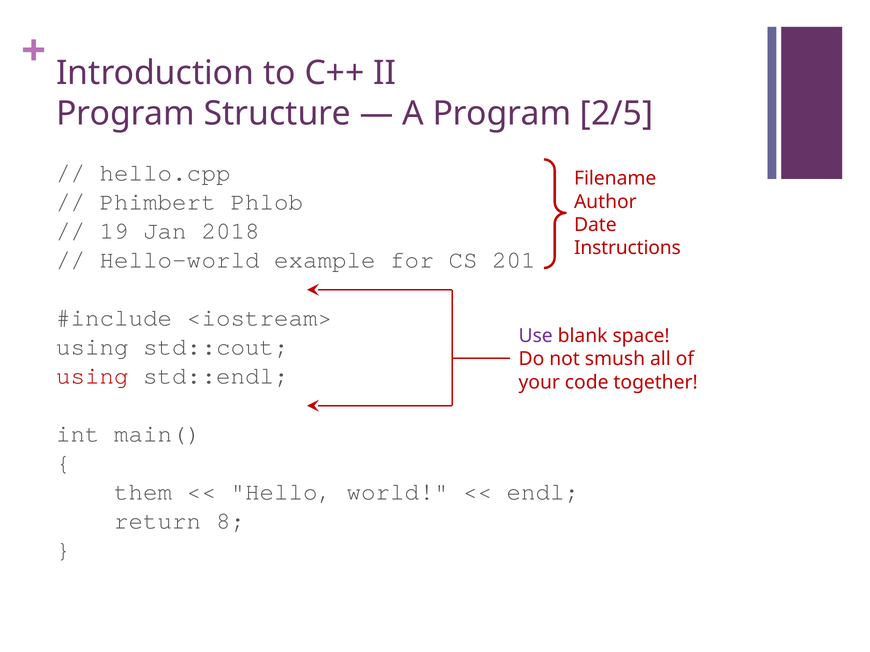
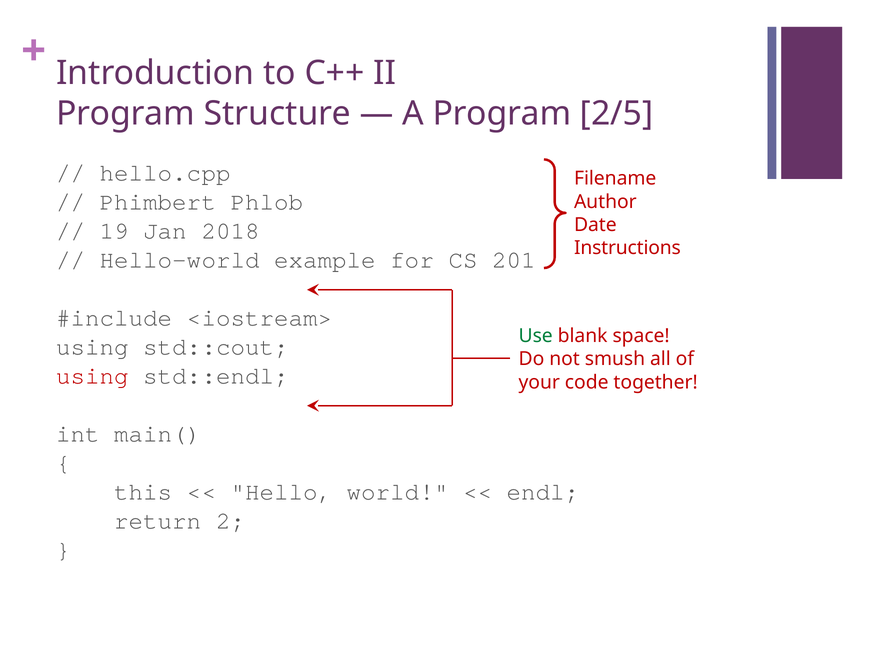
Use colour: purple -> green (536, 336)
them: them -> this (143, 492)
8: 8 -> 2 (231, 521)
